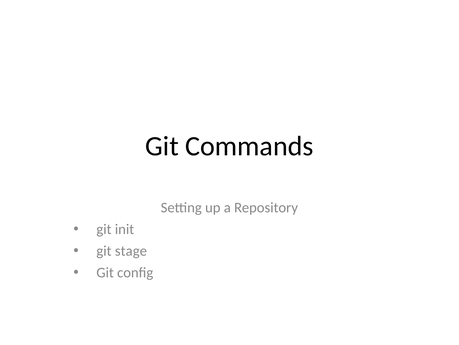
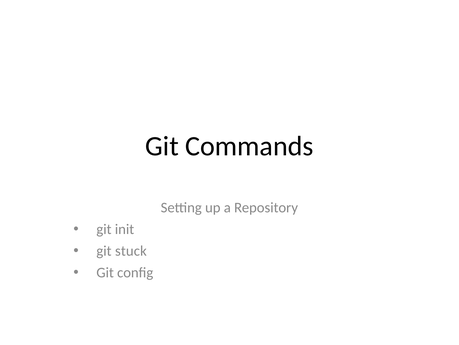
stage: stage -> stuck (131, 251)
